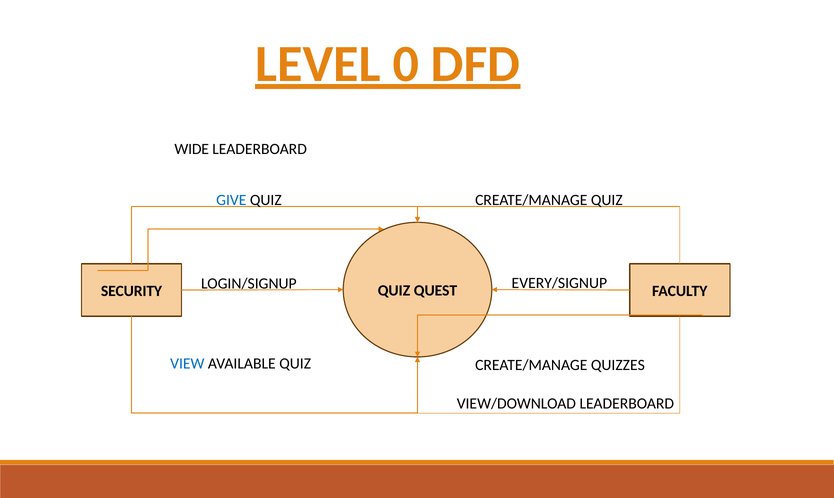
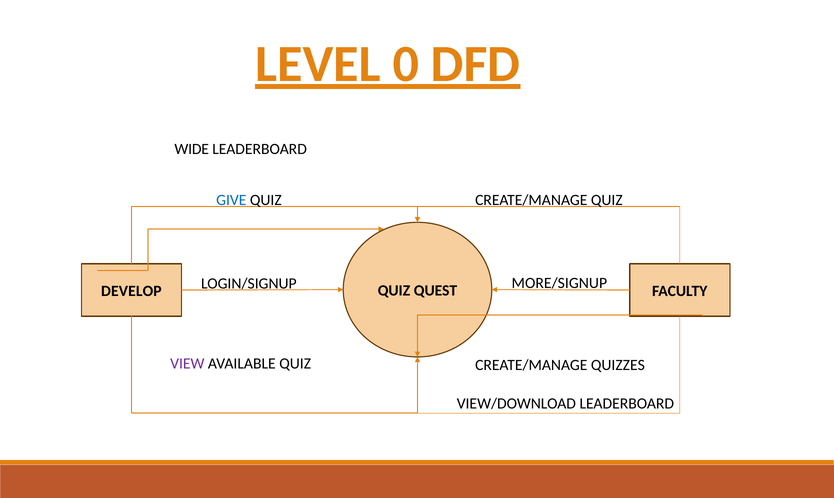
EVERY/SIGNUP: EVERY/SIGNUP -> MORE/SIGNUP (559, 283)
SECURITY: SECURITY -> DEVELOP (131, 291)
VIEW colour: blue -> purple (187, 363)
